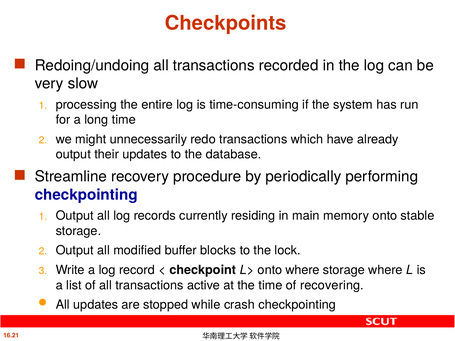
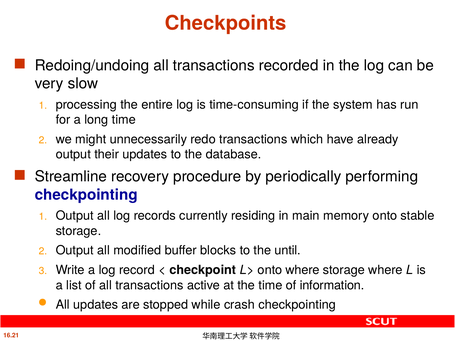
lock: lock -> until (288, 251)
recovering: recovering -> information (332, 285)
